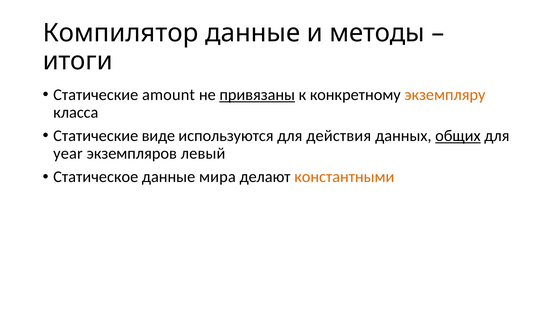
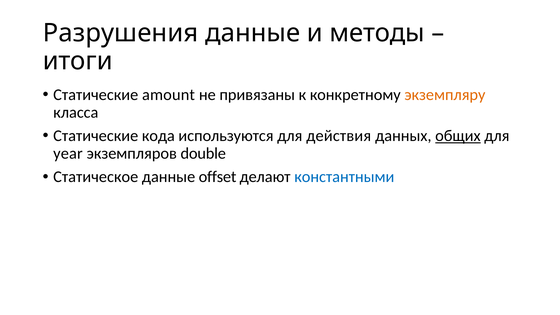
Компилятор: Компилятор -> Разрушения (121, 33)
привязаны underline: present -> none (257, 95)
виде: виде -> кода (158, 136)
левый: левый -> double (203, 153)
мира: мира -> offset (218, 177)
константными colour: orange -> blue (344, 177)
